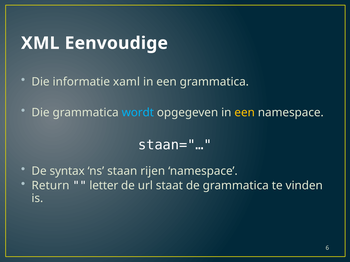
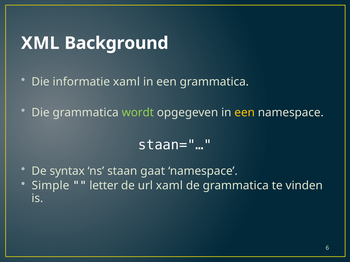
Eenvoudige: Eenvoudige -> Background (116, 43)
wordt colour: light blue -> light green (138, 113)
rijen: rijen -> gaat (153, 171)
Return: Return -> Simple (50, 186)
url staat: staat -> xaml (169, 186)
